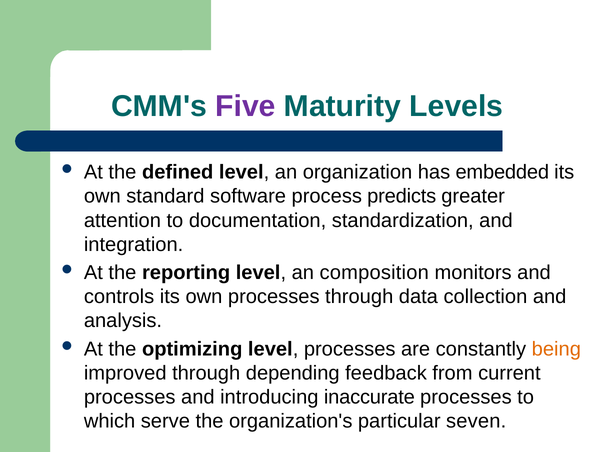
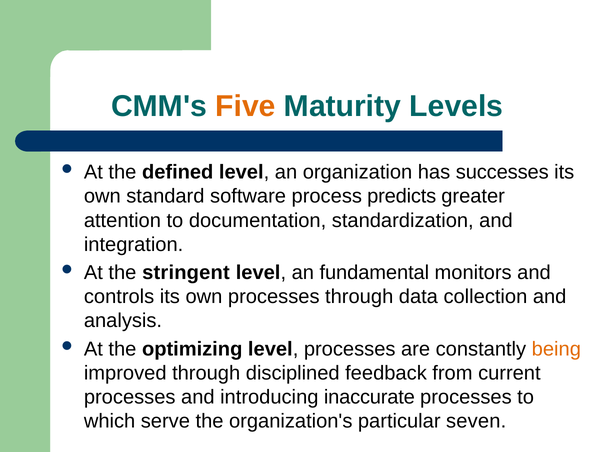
Five colour: purple -> orange (245, 106)
embedded: embedded -> successes (502, 172)
reporting: reporting -> stringent (186, 273)
composition: composition -> fundamental (374, 273)
depending: depending -> disciplined (293, 373)
